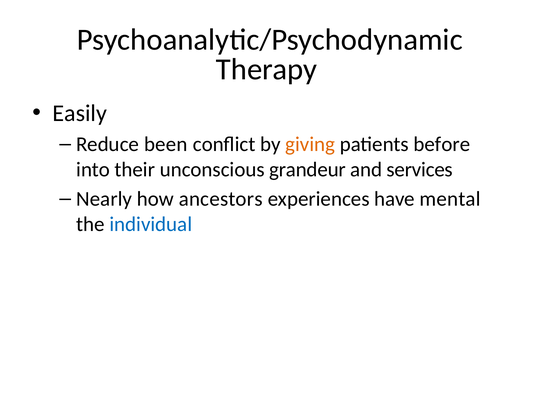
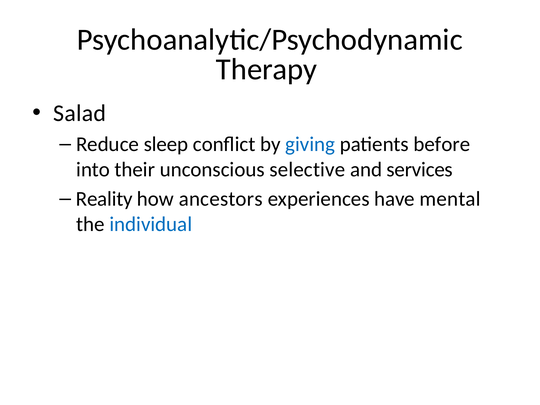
Easily: Easily -> Salad (80, 113)
been: been -> sleep (166, 144)
giving colour: orange -> blue (310, 144)
grandeur: grandeur -> selective (307, 170)
Nearly: Nearly -> Reality (104, 199)
